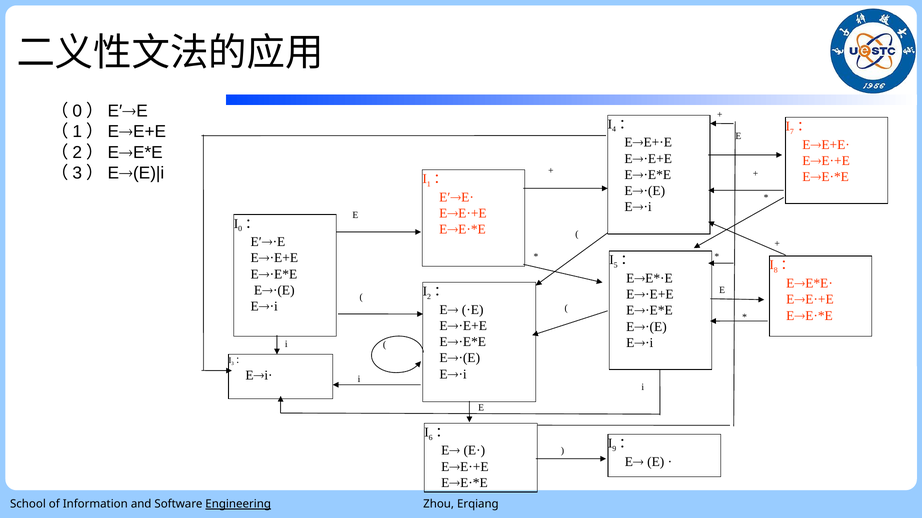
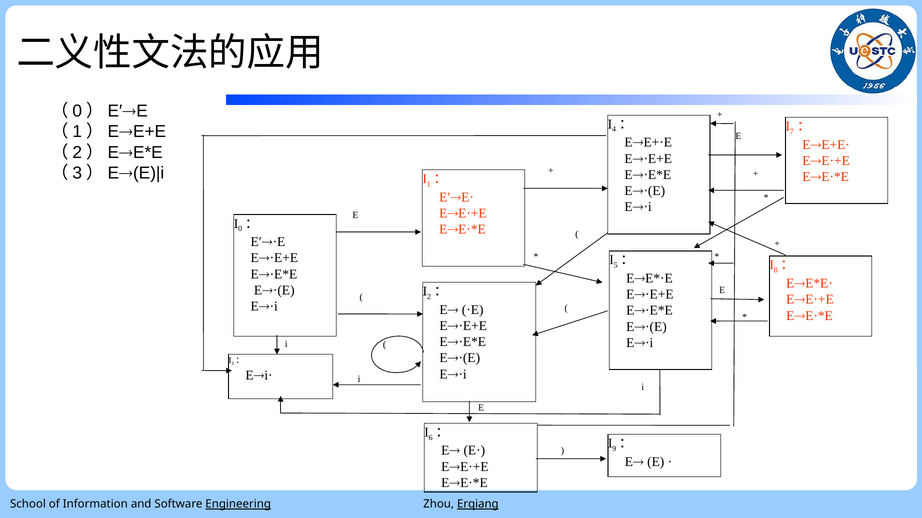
Erqiang underline: none -> present (478, 505)
